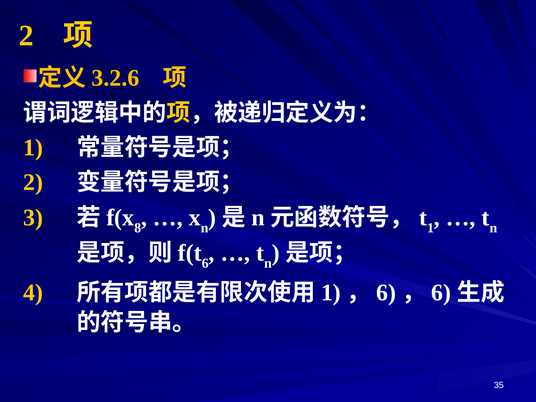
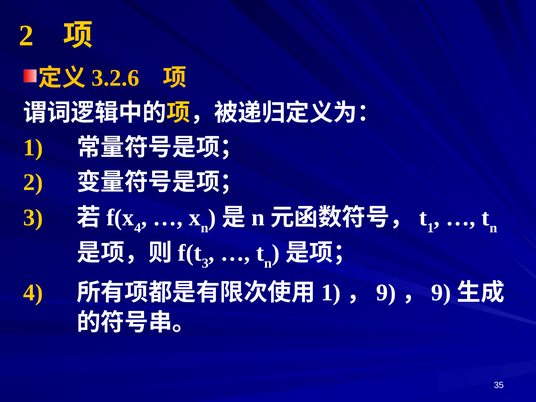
8: 8 -> 4 (138, 228)
6: 6 -> 3 (205, 263)
6: 6 -> 9 (386, 293)
6: 6 -> 9 (441, 293)
